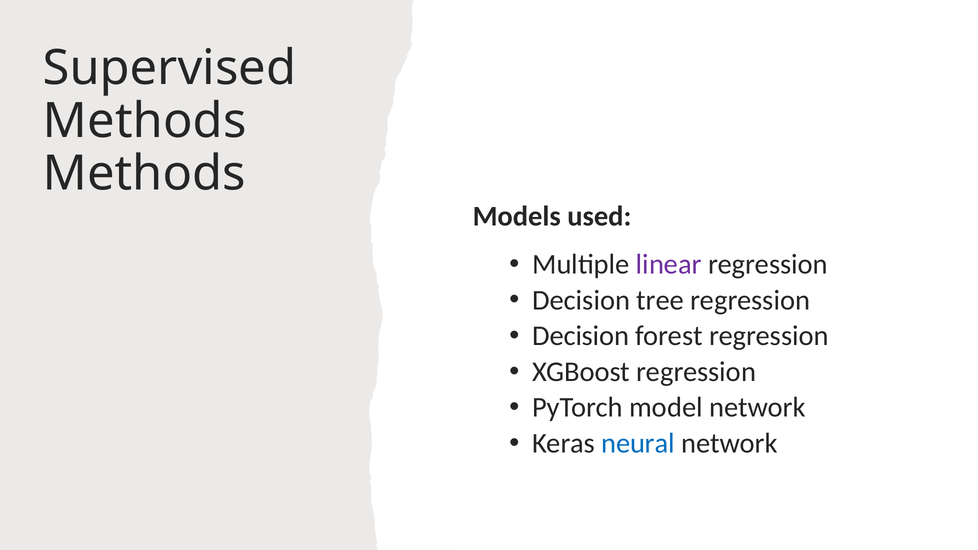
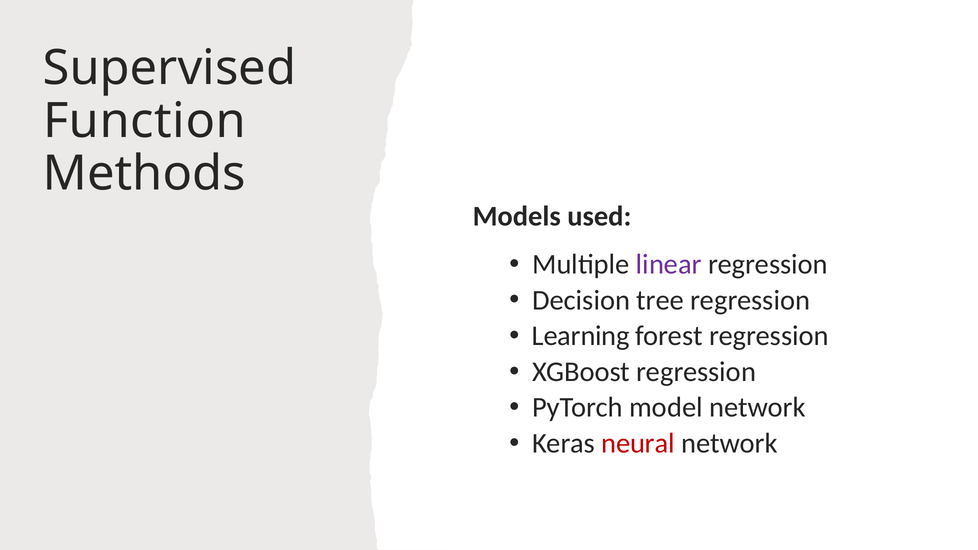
Methods: Methods -> Function (144, 121)
Decision: Decision -> Learning (581, 336)
neural colour: blue -> red (638, 444)
